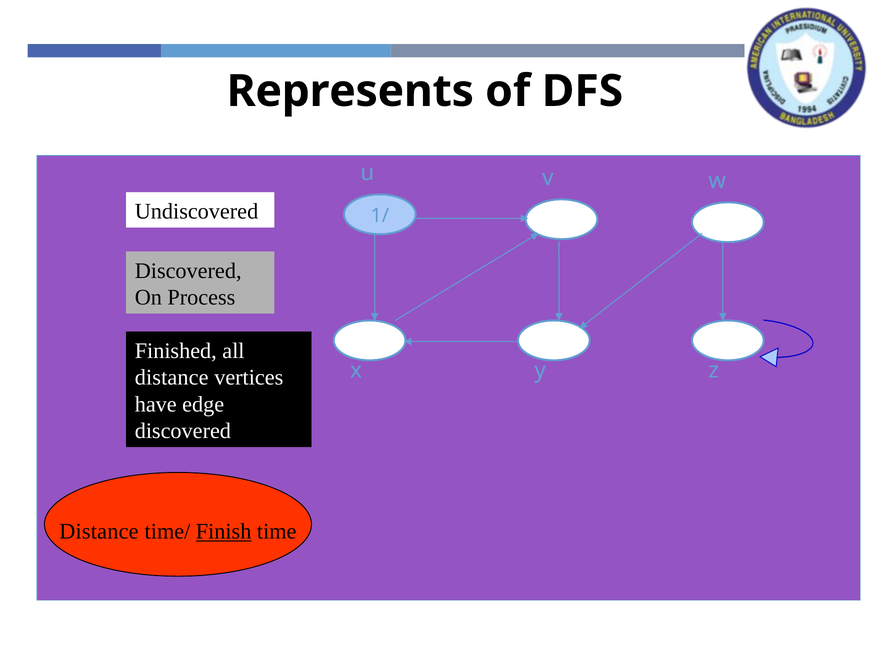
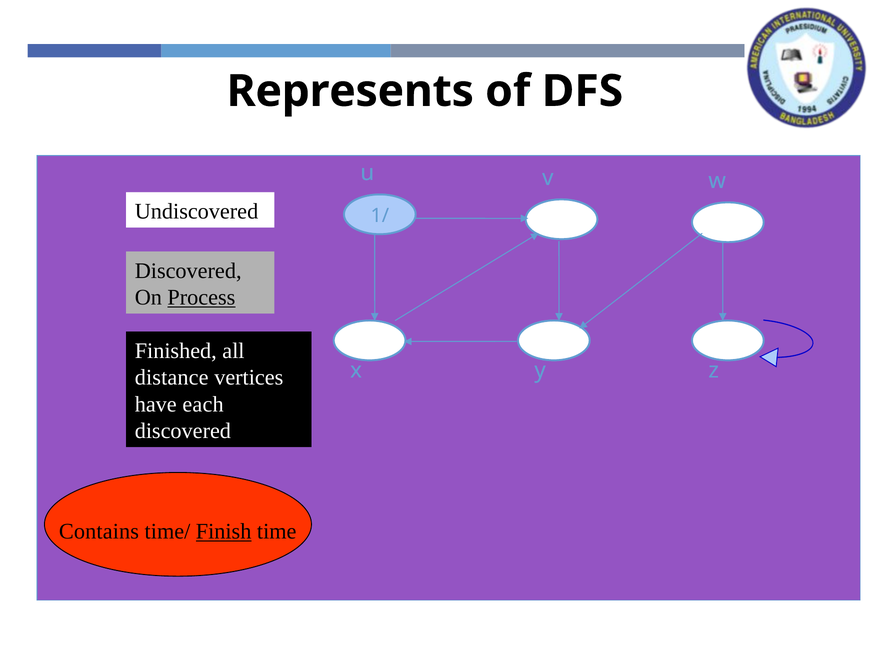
Process underline: none -> present (201, 298)
edge: edge -> each (203, 405)
Distance: Distance -> Contains (99, 532)
